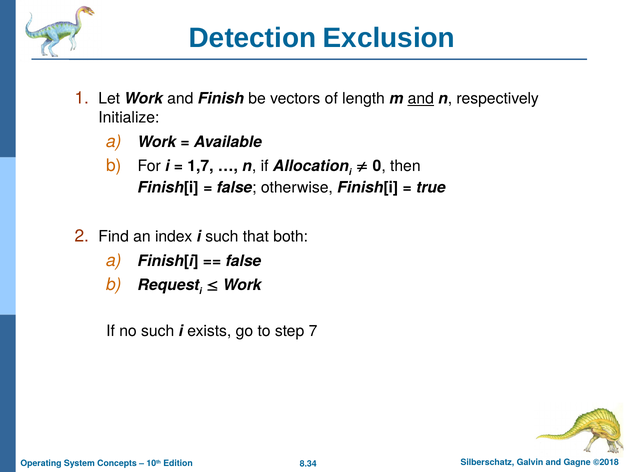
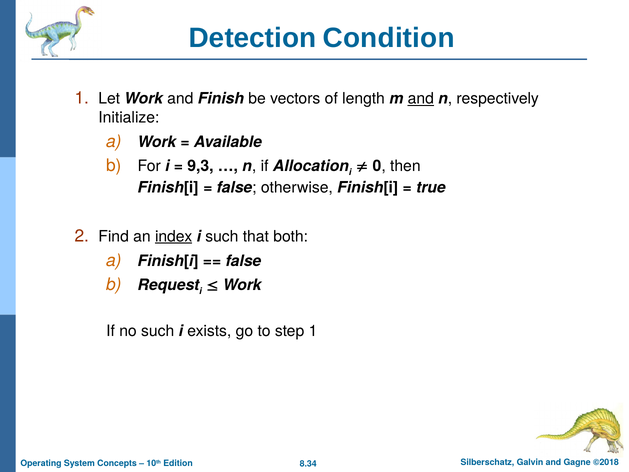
Exclusion: Exclusion -> Condition (389, 38)
1,7: 1,7 -> 9,3 (200, 166)
index underline: none -> present (174, 236)
step 7: 7 -> 1 (313, 331)
